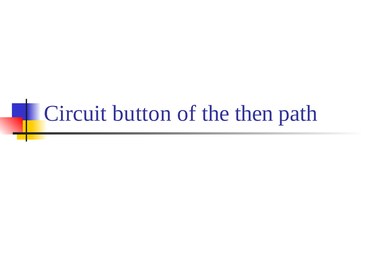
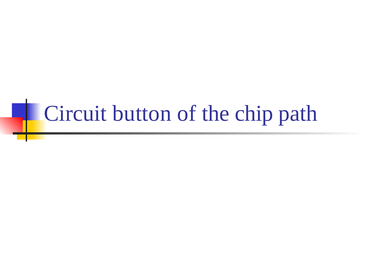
then: then -> chip (254, 113)
